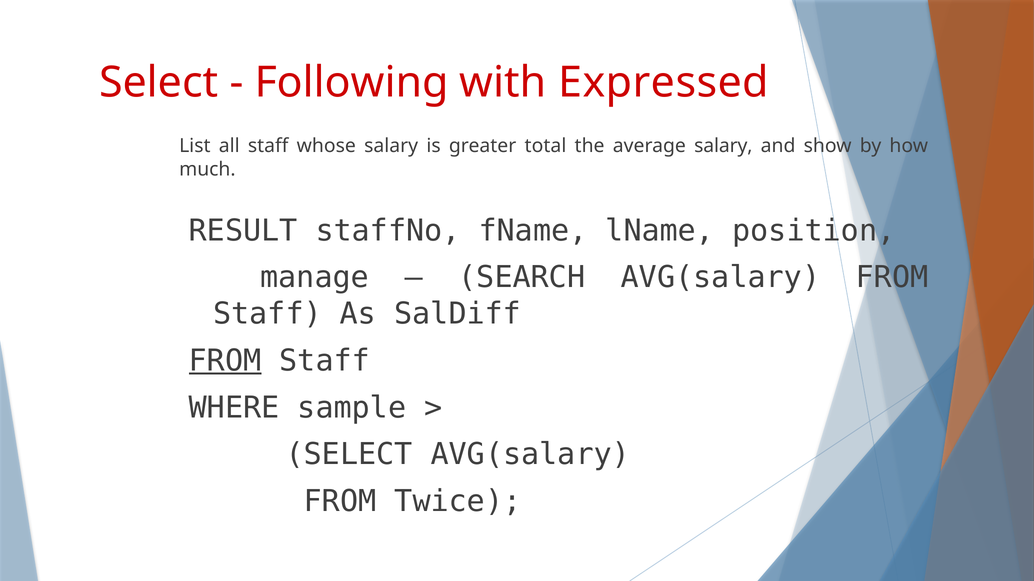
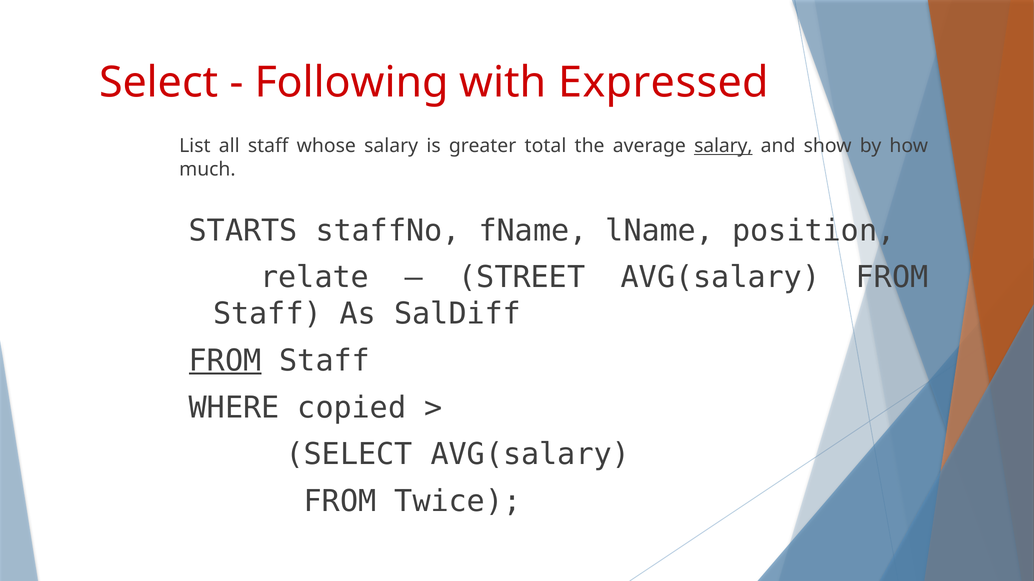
salary underline: none -> present (723, 146)
RESULT: RESULT -> STARTS (243, 231)
manage: manage -> relate (315, 278)
SEARCH: SEARCH -> STREET (522, 278)
sample: sample -> copied (352, 408)
